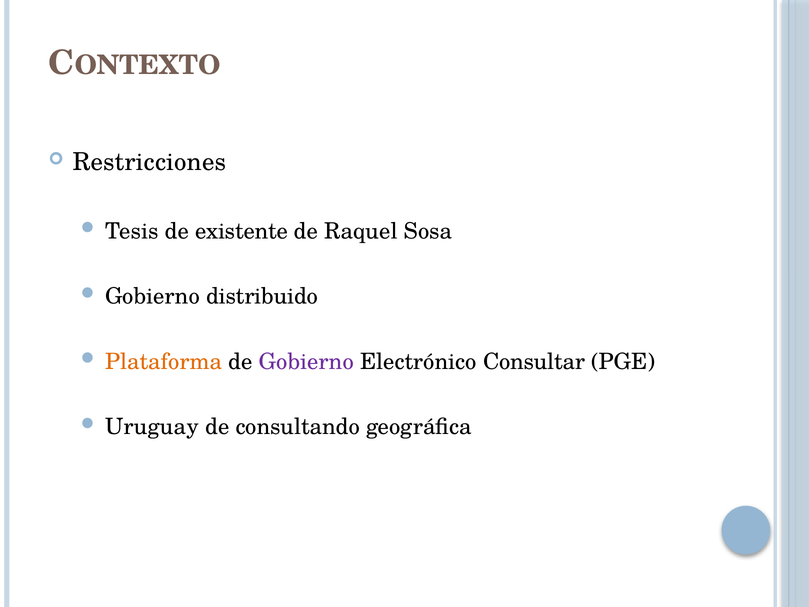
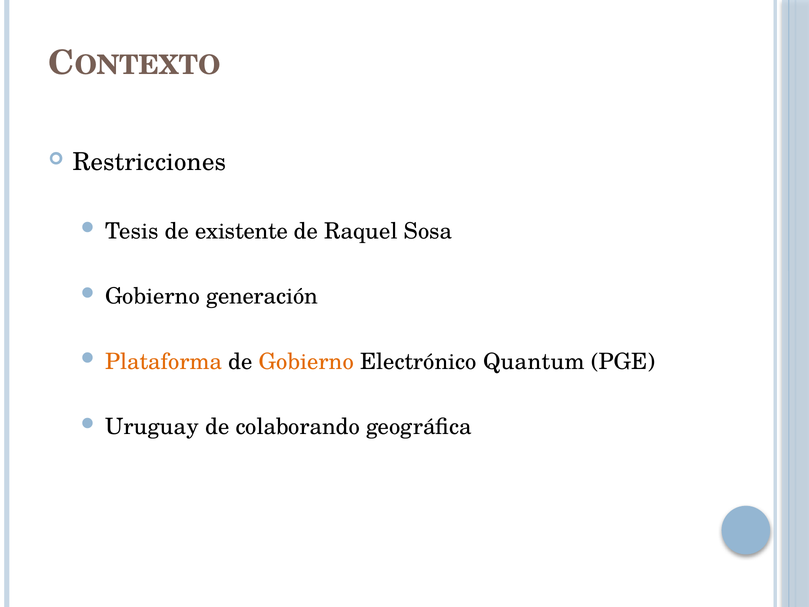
distribuido: distribuido -> generación (262, 296)
Gobierno colour: purple -> orange (306, 362)
Consultar: Consultar -> Quantum (534, 362)
consultando: consultando -> colaborando (298, 427)
